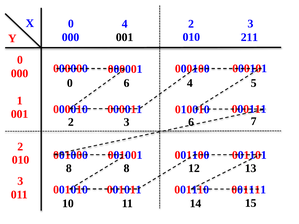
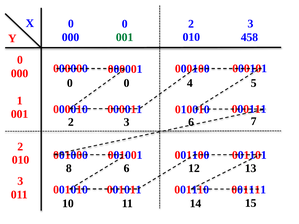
4: 4 -> 0 (125, 24)
211: 211 -> 458 (249, 37)
001 colour: black -> green (125, 37)
6: 6 -> 0 (127, 83)
8 8: 8 -> 6 (127, 168)
